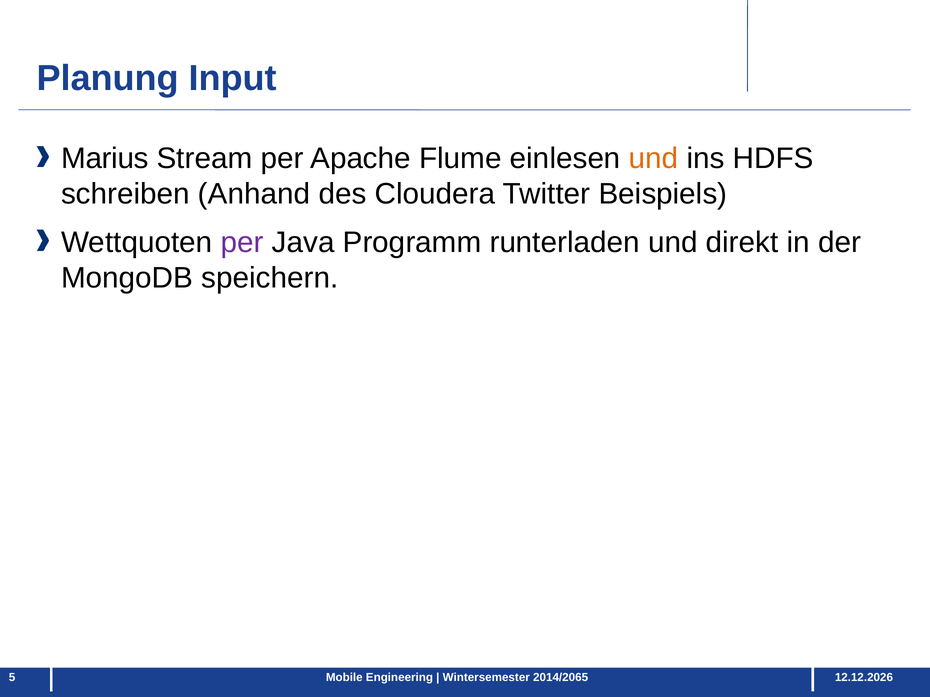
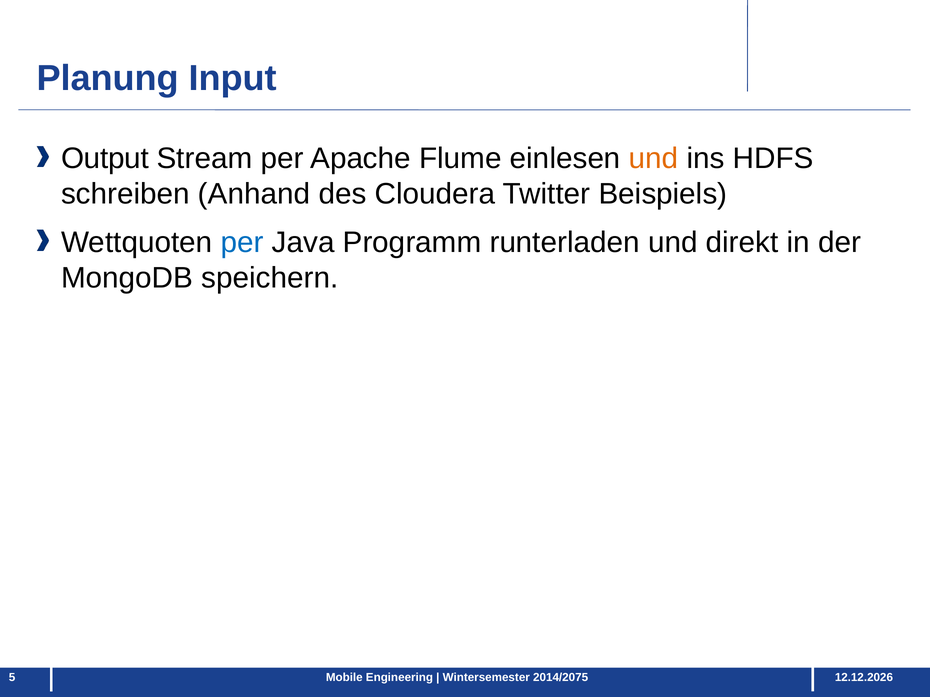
Marius: Marius -> Output (105, 159)
per colour: purple -> blue (242, 243)
2014/2065: 2014/2065 -> 2014/2075 (561, 678)
